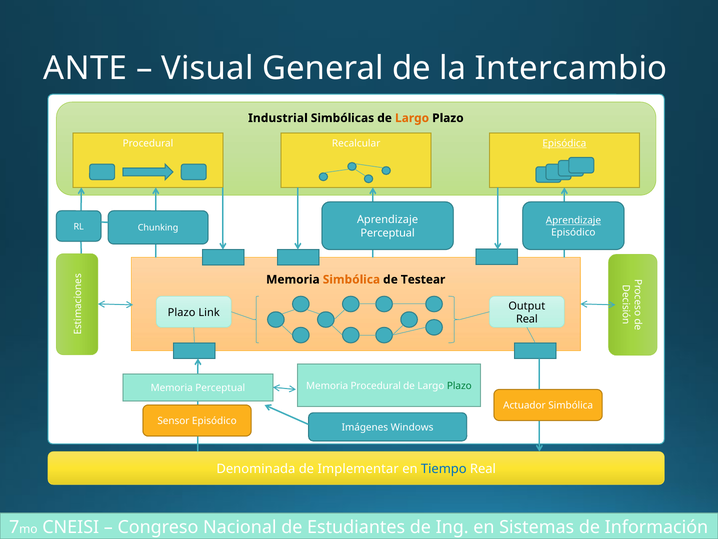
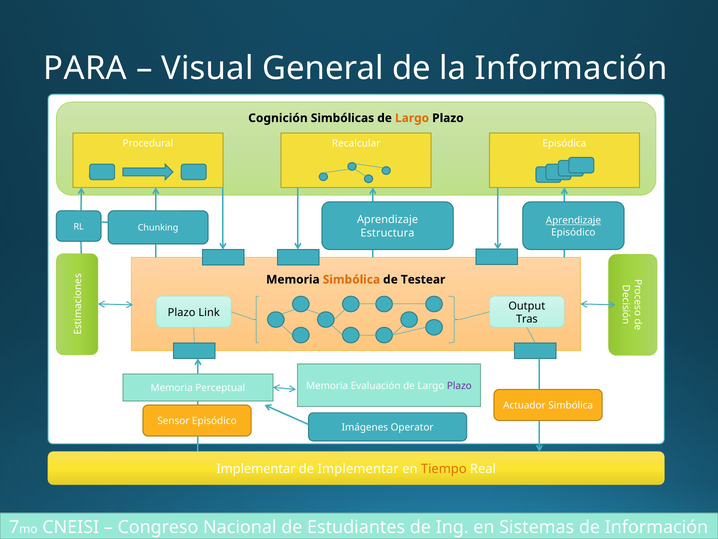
ANTE: ANTE -> PARA (85, 68)
la Intercambio: Intercambio -> Información (571, 68)
Industrial: Industrial -> Cognición (278, 118)
Episódica underline: present -> none (564, 143)
Perceptual: Perceptual -> Estructura (387, 233)
Real: Real -> Tras (527, 319)
Memoria Procedural: Procedural -> Evaluación (376, 385)
Plazo colour: green -> purple (459, 385)
Windows: Windows -> Operator (412, 427)
Denominada: Denominada -> Implementar (256, 469)
Tiempo colour: blue -> orange (444, 469)
